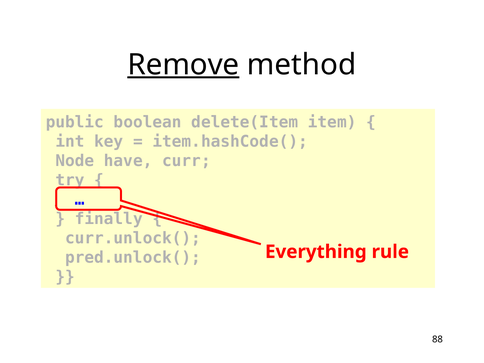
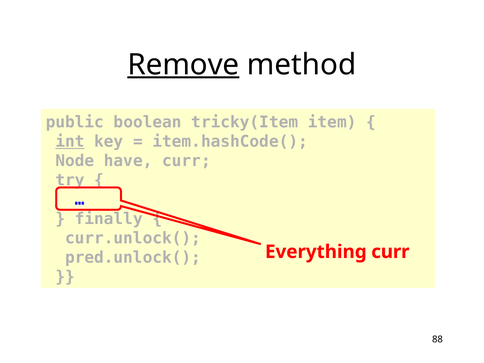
delete(Item: delete(Item -> tricky(Item (245, 122)
int underline: none -> present (70, 141)
Everything rule: rule -> curr (390, 252)
